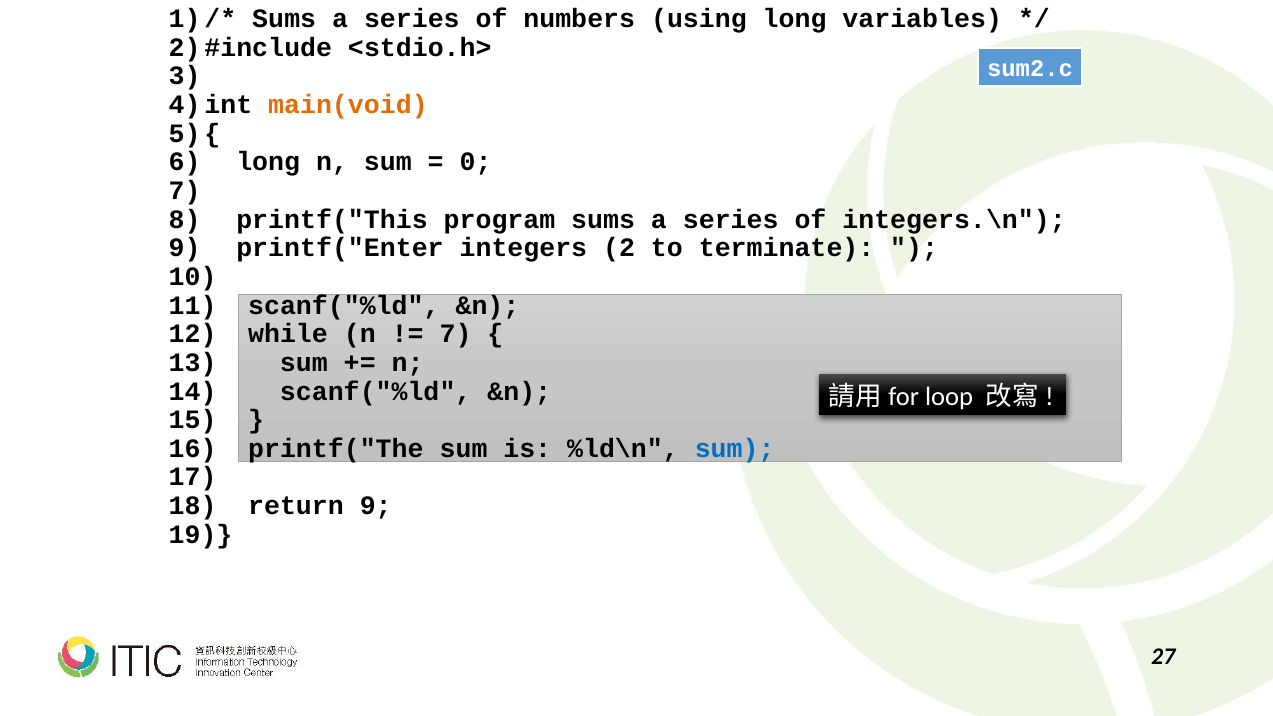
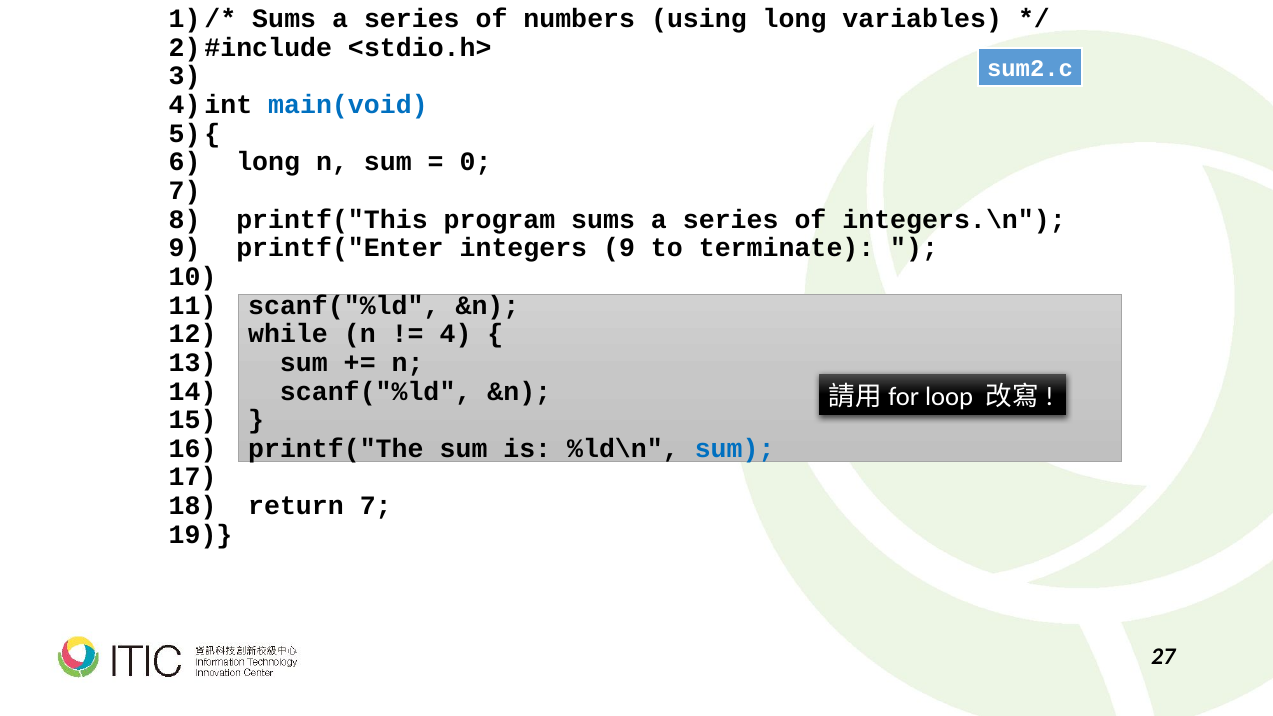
main(void colour: orange -> blue (348, 105)
integers 2: 2 -> 9 (619, 248)
7: 7 -> 4 (456, 334)
return 9: 9 -> 7 (376, 506)
